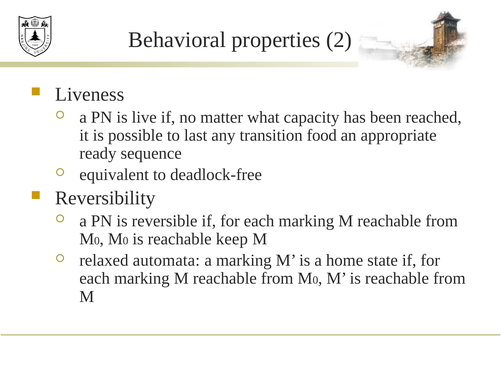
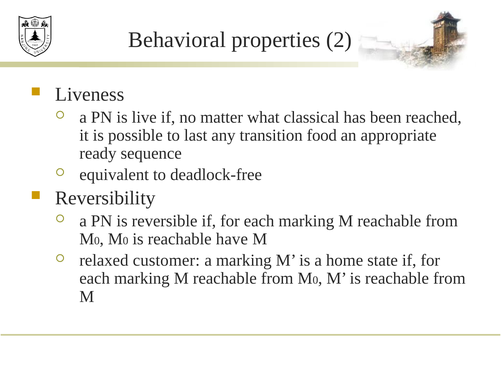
capacity: capacity -> classical (312, 117)
keep: keep -> have (232, 239)
automata: automata -> customer (166, 260)
